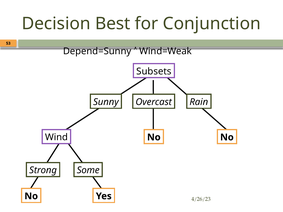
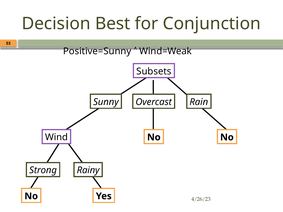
Depend=Sunny: Depend=Sunny -> Positive=Sunny (97, 51)
Some: Some -> Rainy (88, 170)
